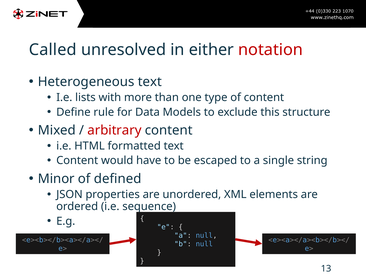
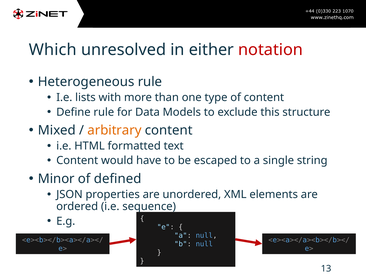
Called: Called -> Which (53, 50)
Heterogeneous text: text -> rule (150, 82)
arbitrary colour: red -> orange (114, 131)
